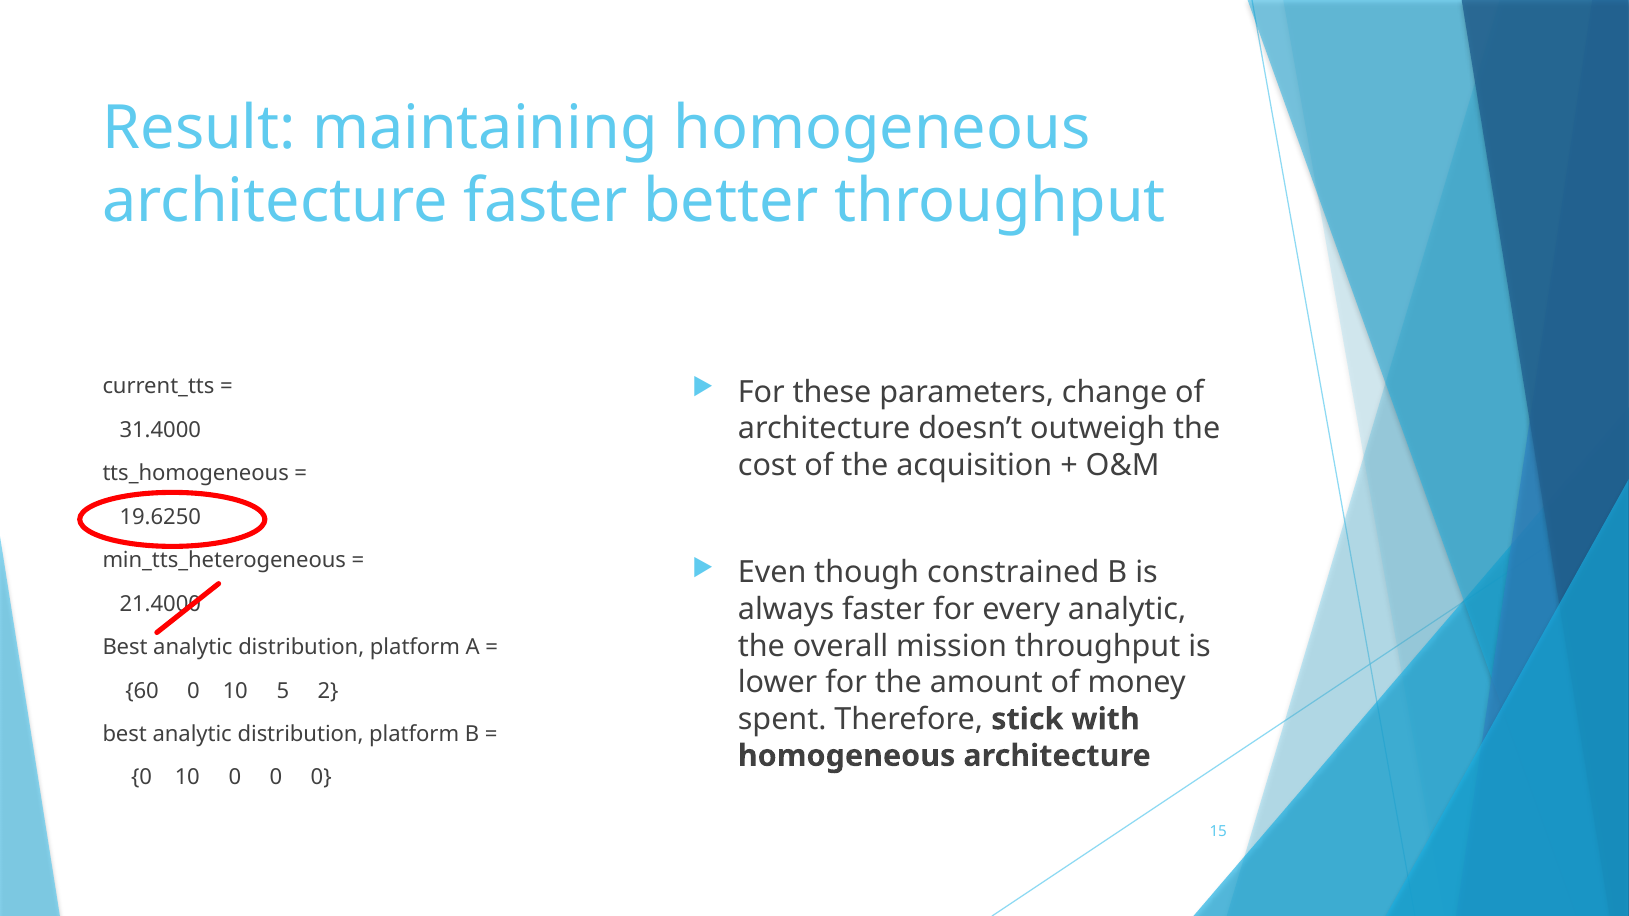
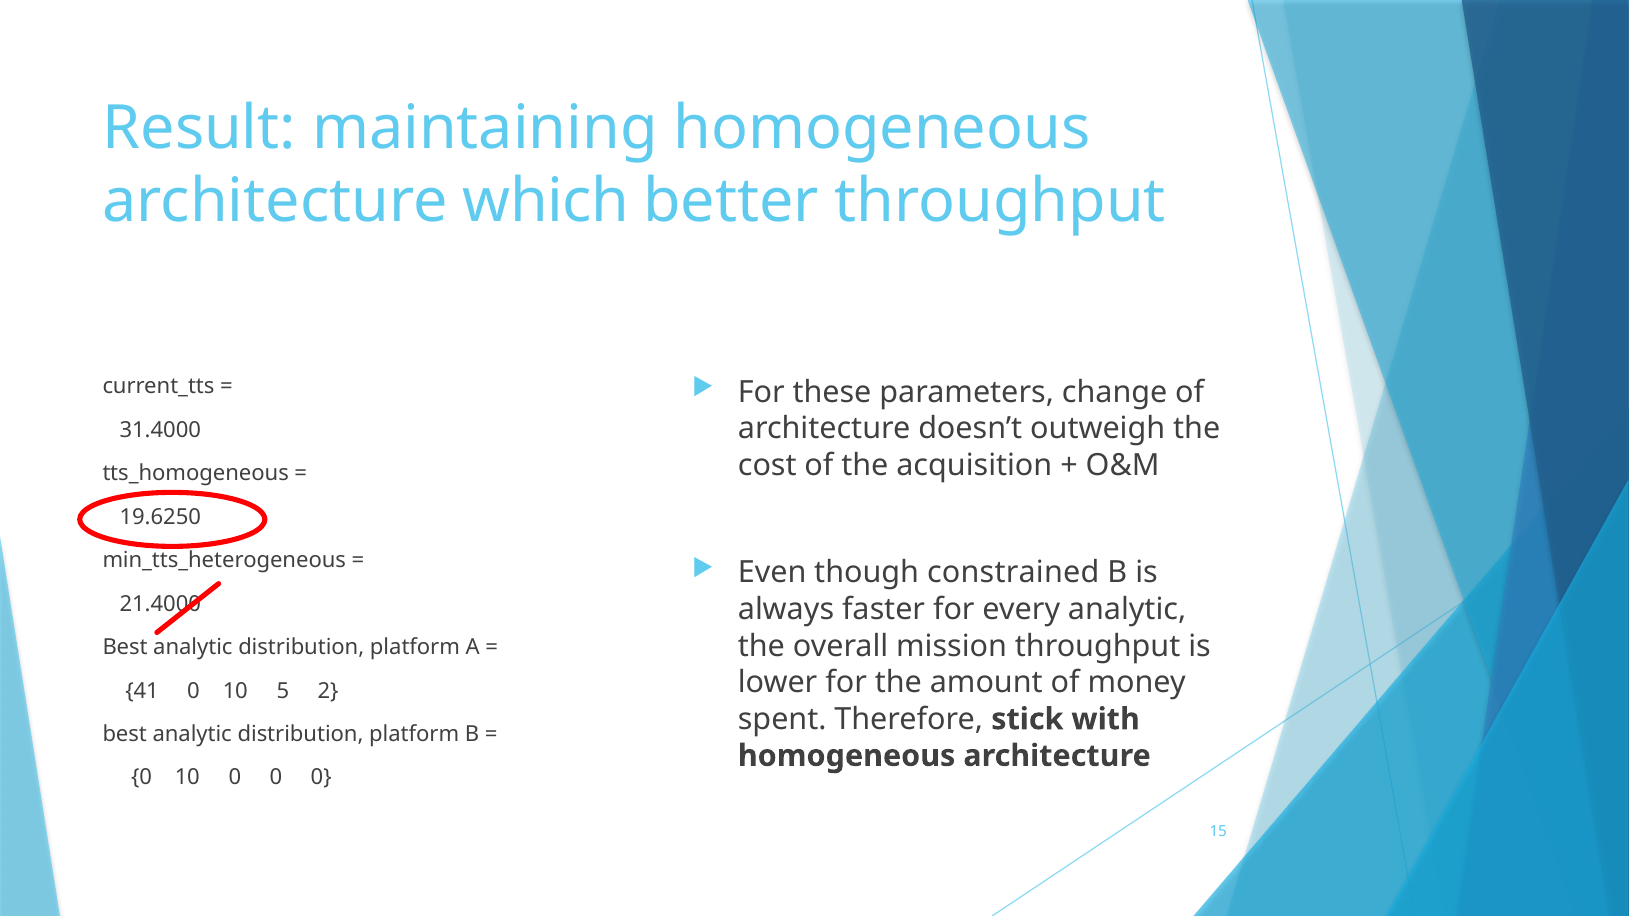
architecture faster: faster -> which (546, 202)
60: 60 -> 41 (142, 691)
